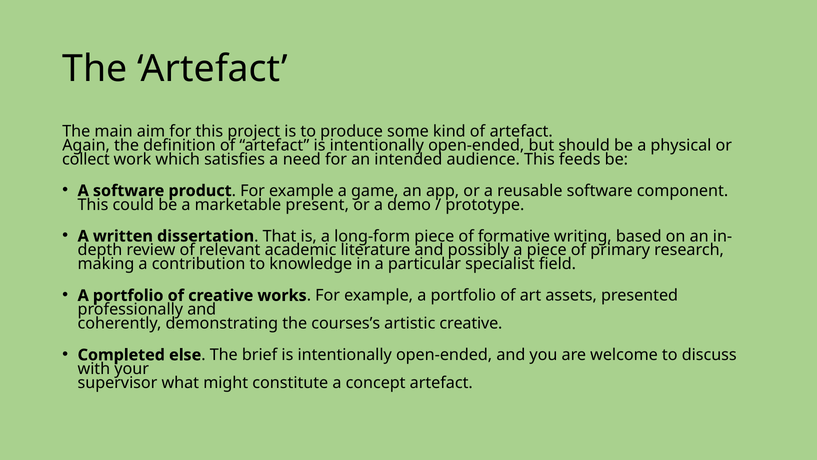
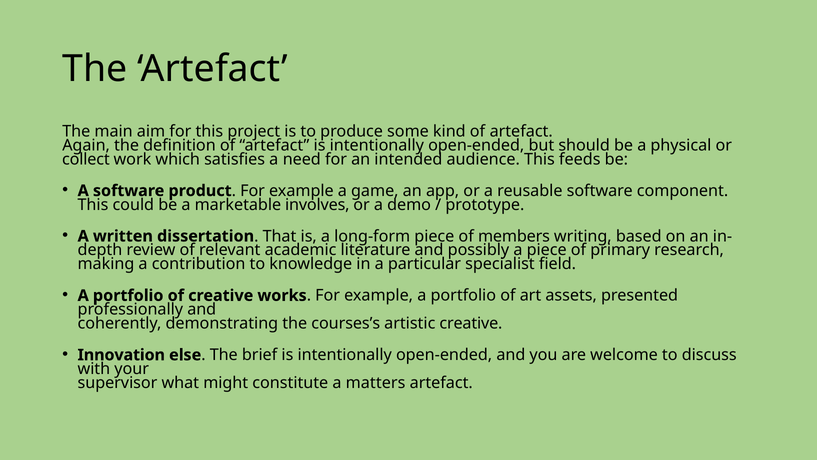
present: present -> involves (317, 205)
formative: formative -> members (514, 236)
Completed: Completed -> Innovation (121, 355)
concept: concept -> matters (376, 383)
